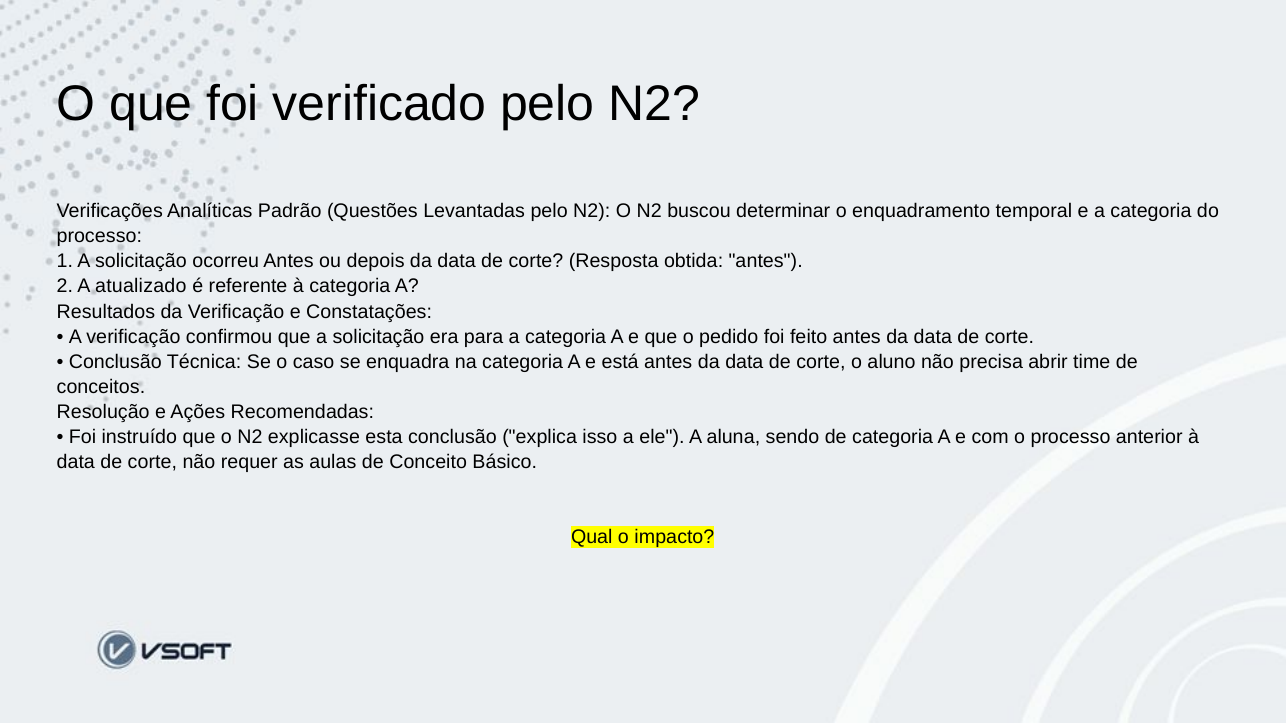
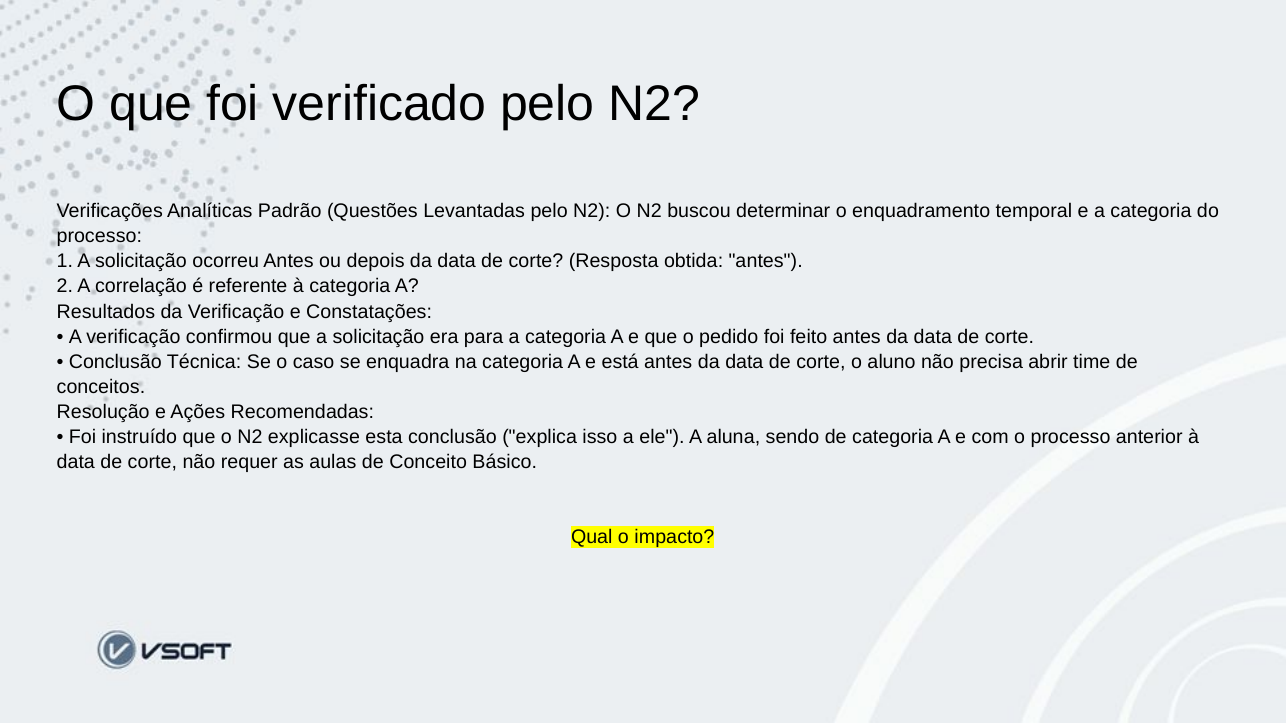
atualizado: atualizado -> correlação (141, 287)
